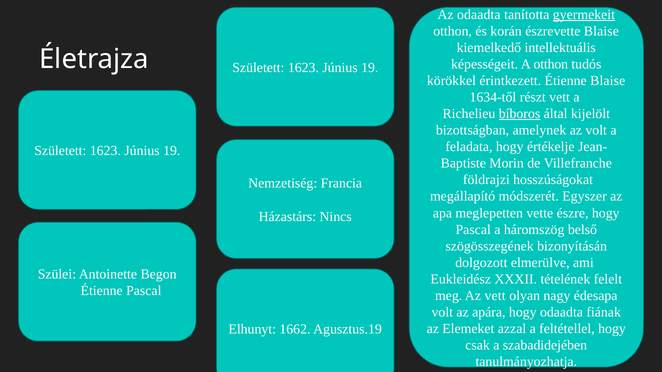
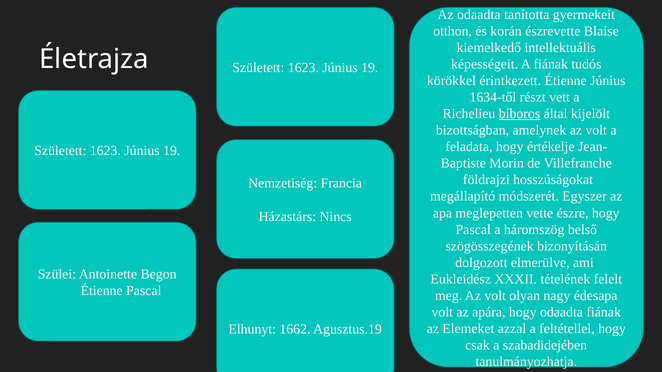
gyermekeit underline: present -> none (584, 15)
A otthon: otthon -> fiának (551, 64)
Étienne Blaise: Blaise -> Június (608, 81)
meg Az vett: vett -> volt (495, 296)
